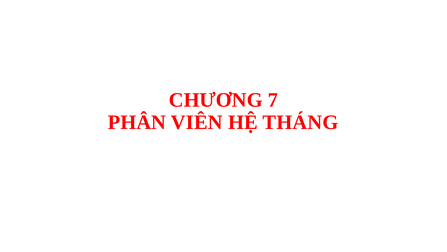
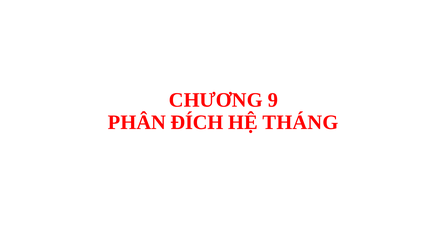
7: 7 -> 9 (273, 100)
VIÊN: VIÊN -> ĐÍCH (197, 122)
